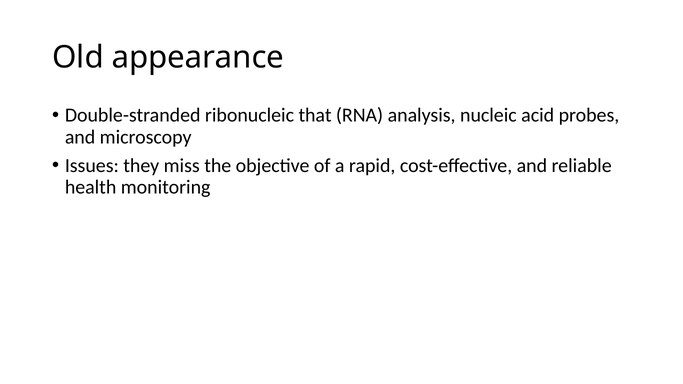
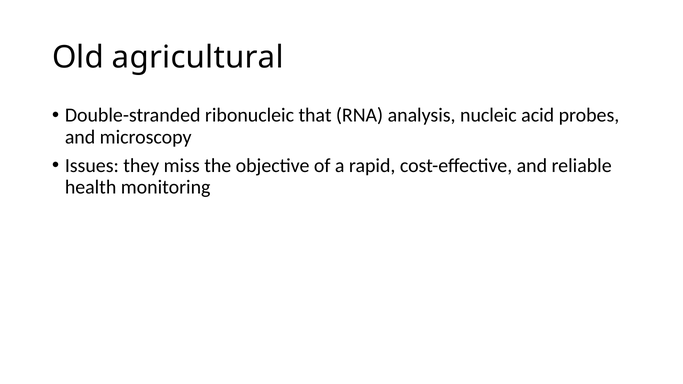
appearance: appearance -> agricultural (198, 57)
